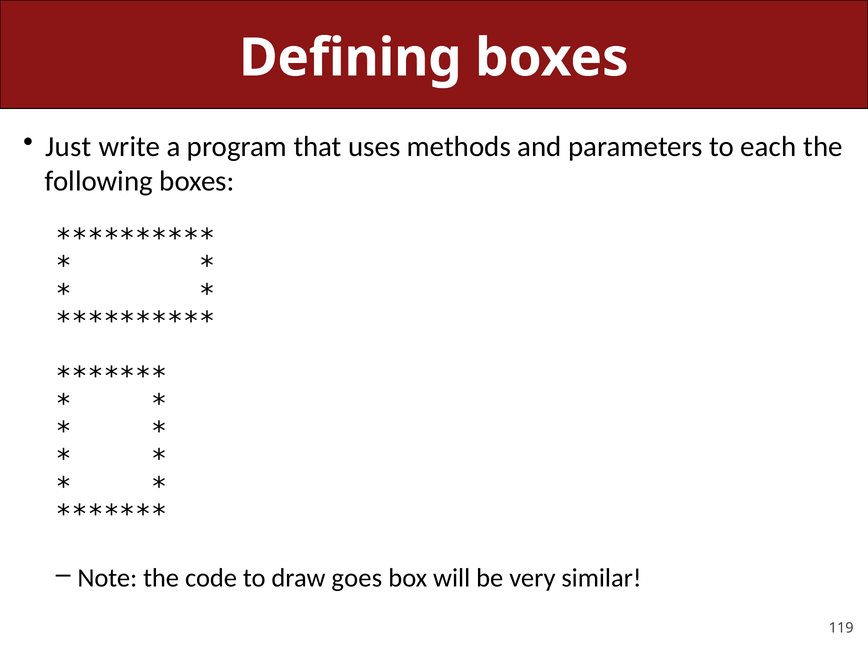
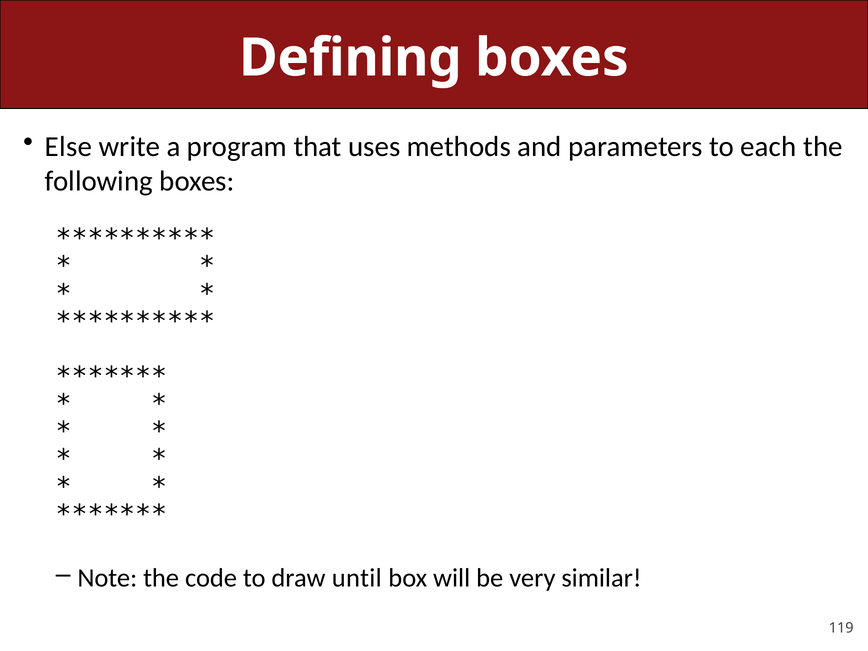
Just: Just -> Else (69, 147)
goes: goes -> until (357, 578)
